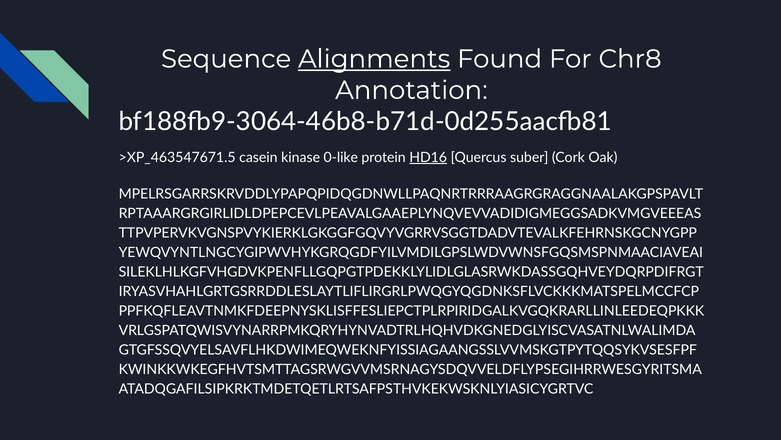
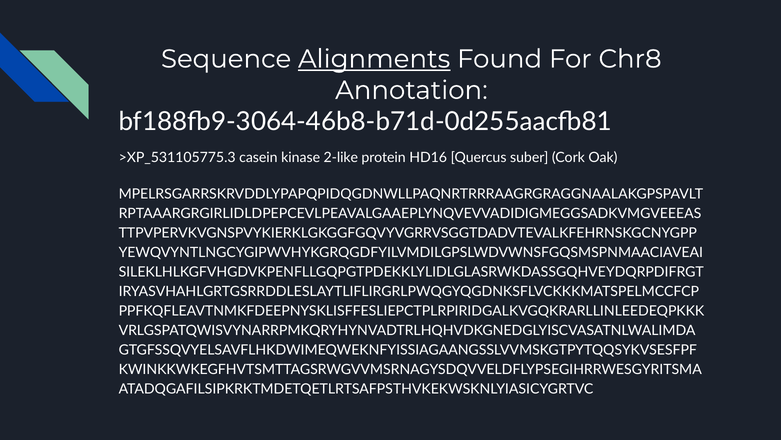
>XP_463547671.5: >XP_463547671.5 -> >XP_531105775.3 (177, 157)
0-like: 0-like -> 2-like (341, 157)
HD16 underline: present -> none (428, 157)
